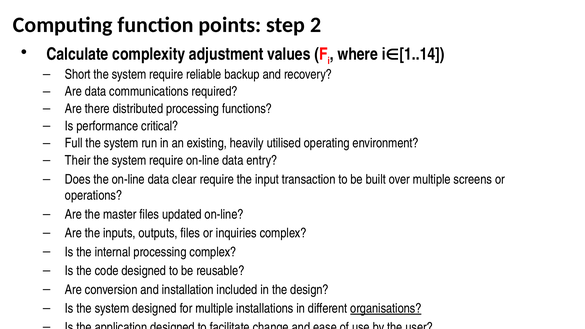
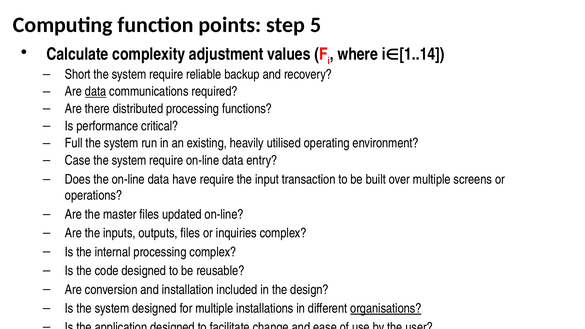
2: 2 -> 5 (316, 25)
data underline: none -> present (96, 91)
Their: Their -> Case (78, 160)
clear: clear -> have (184, 179)
